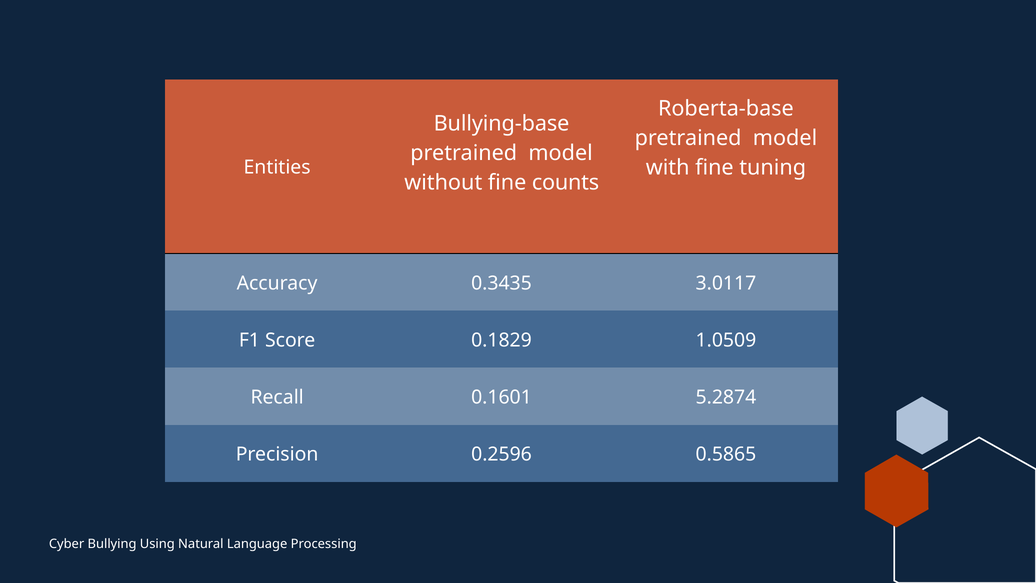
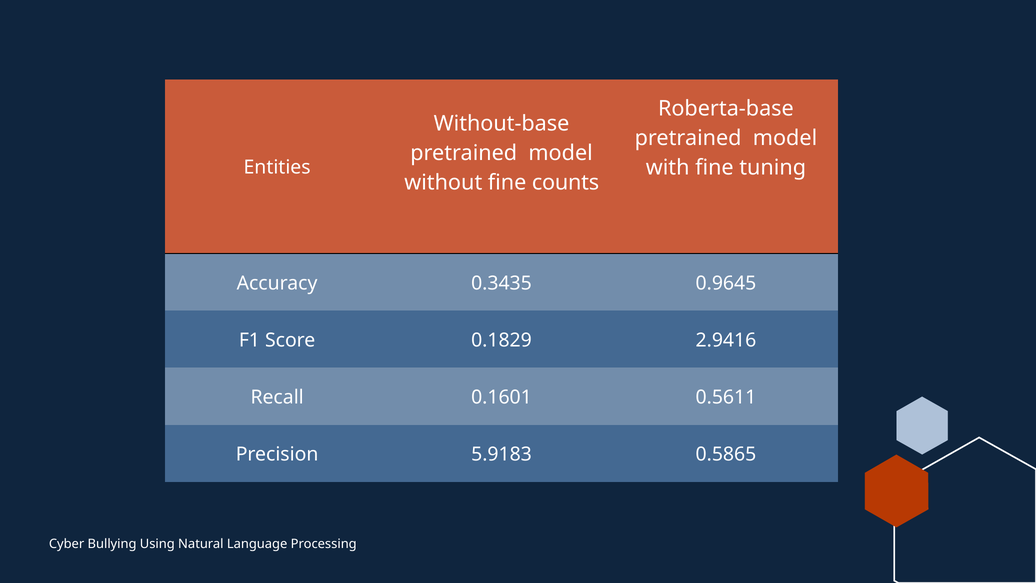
Bullying-base: Bullying-base -> Without-base (501, 123)
3.0117: 3.0117 -> 0.9645 (726, 283)
1.0509: 1.0509 -> 2.9416 (726, 340)
5.2874: 5.2874 -> 0.5611 (726, 397)
0.2596: 0.2596 -> 5.9183 (502, 454)
